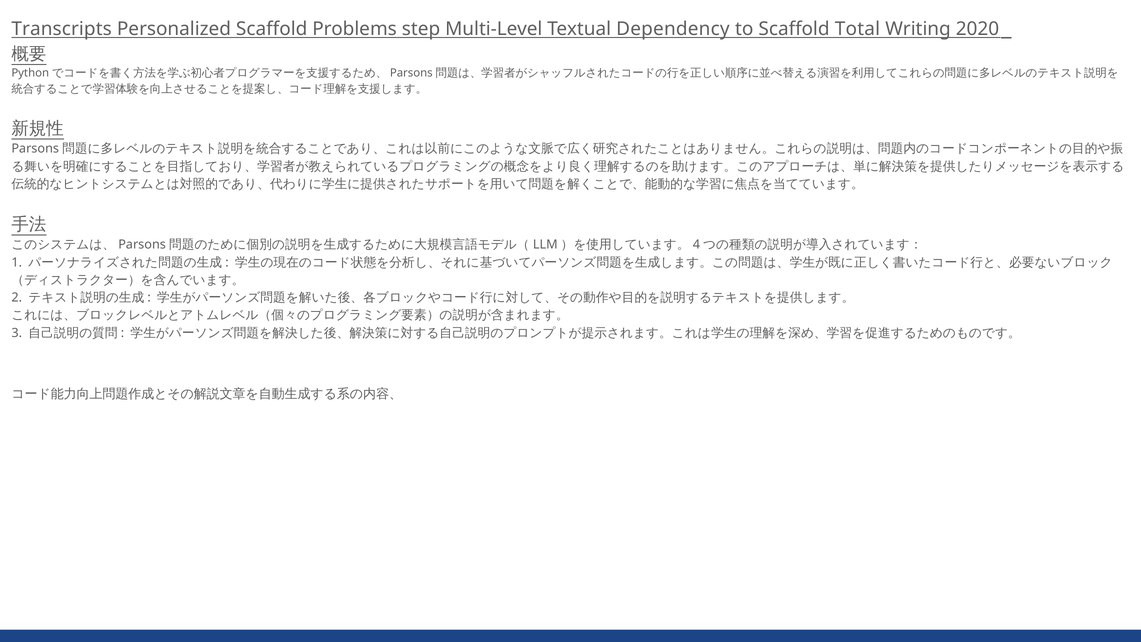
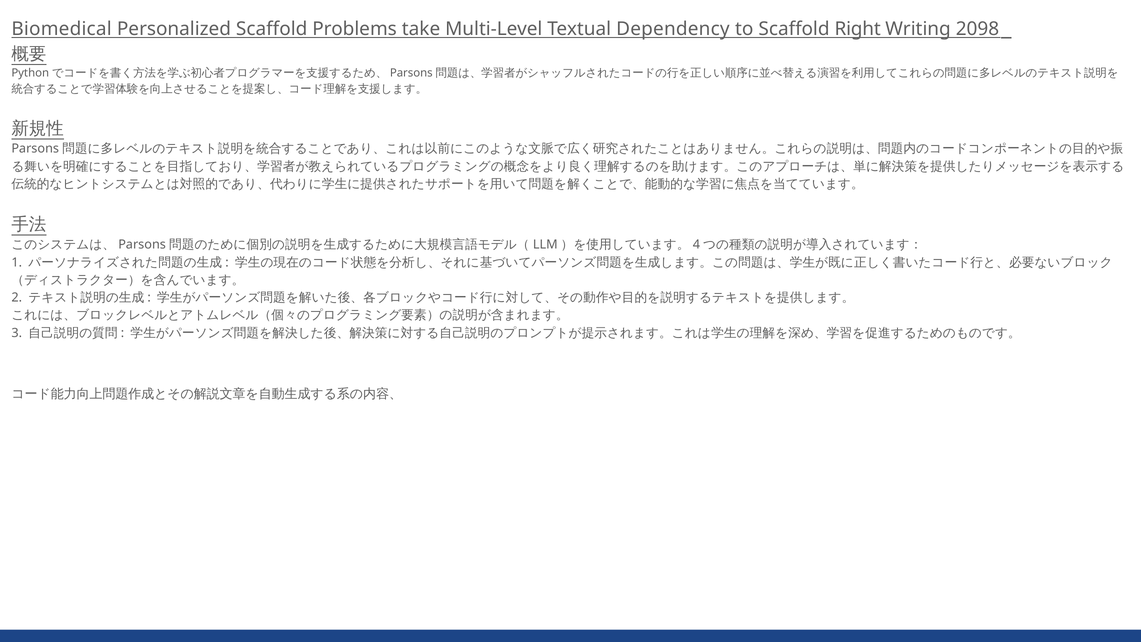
Transcripts: Transcripts -> Biomedical (62, 29)
step: step -> take (421, 29)
Total: Total -> Right (858, 29)
2020: 2020 -> 2098 (977, 29)
